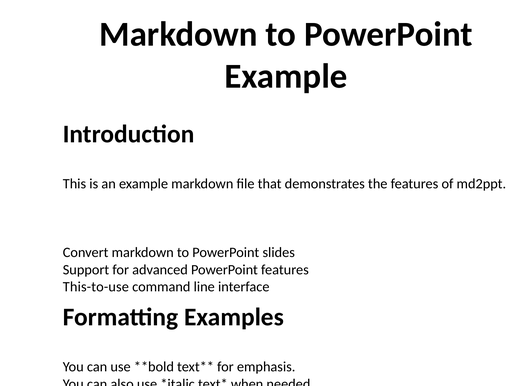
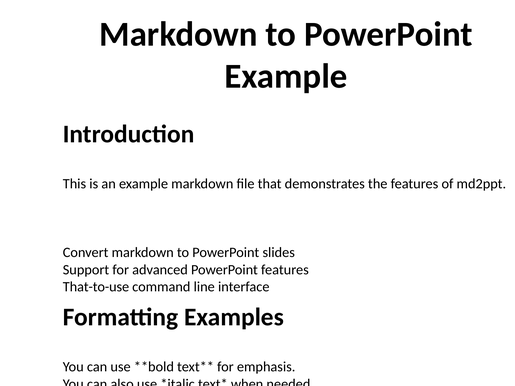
This-to-use: This-to-use -> That-to-use (96, 287)
